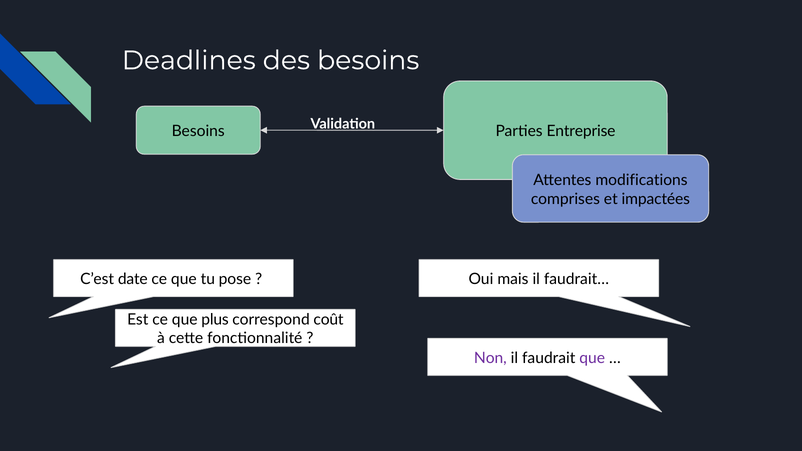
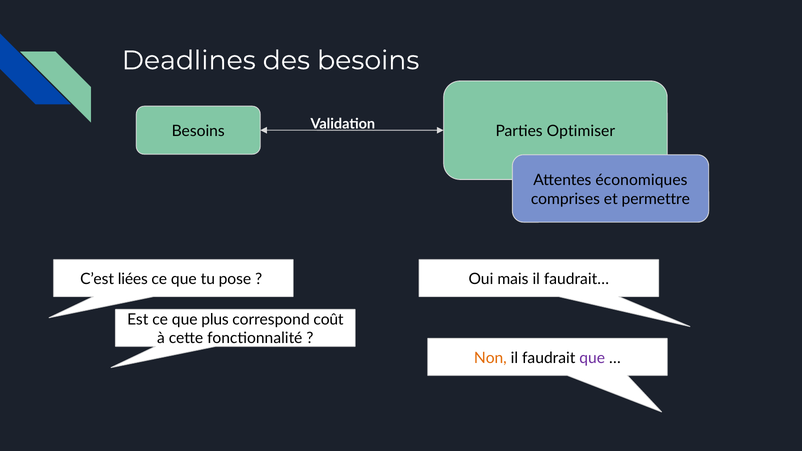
Entreprise: Entreprise -> Optimiser (581, 131)
modifications: modifications -> économiques (641, 180)
impactées: impactées -> permettre (656, 199)
date: date -> liées (133, 279)
Non colour: purple -> orange (490, 358)
